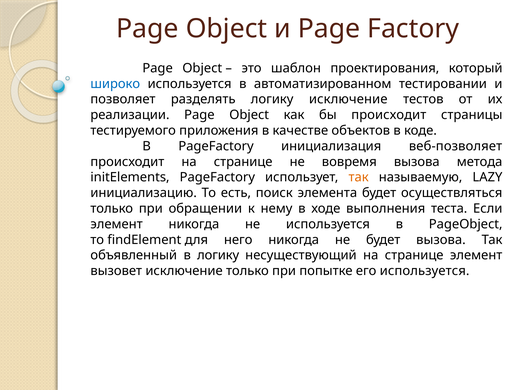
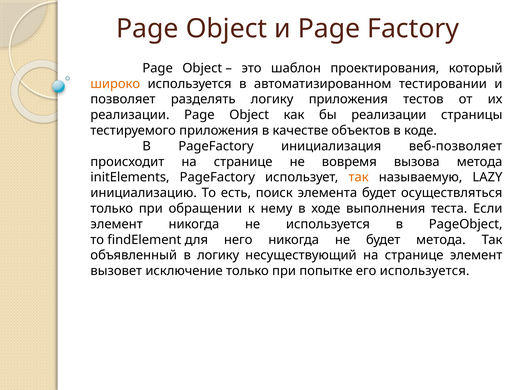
широко colour: blue -> orange (115, 84)
логику исключение: исключение -> приложения (348, 99)
бы происходит: происходит -> реализации (389, 115)
будет вызова: вызова -> метода (441, 240)
